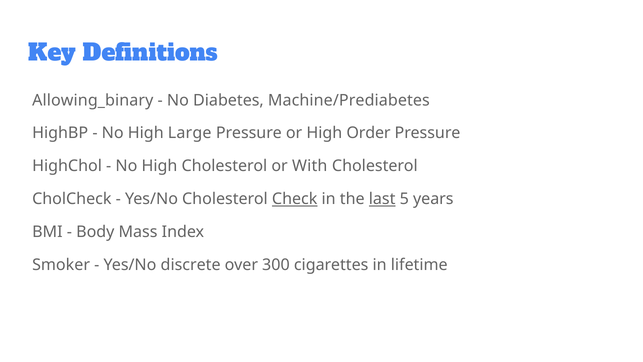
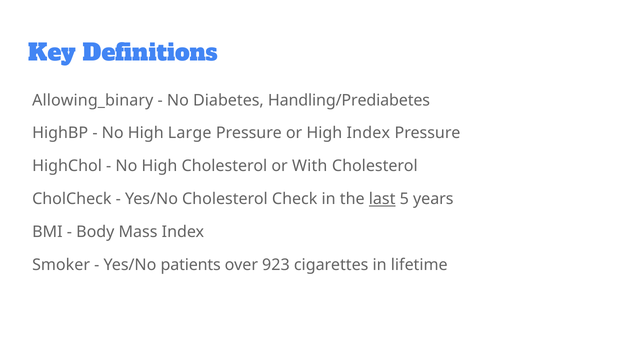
Machine/Prediabetes: Machine/Prediabetes -> Handling/Prediabetes (349, 100)
High Order: Order -> Index (368, 133)
Check underline: present -> none (295, 199)
discrete: discrete -> patients (191, 265)
300: 300 -> 923 (276, 265)
